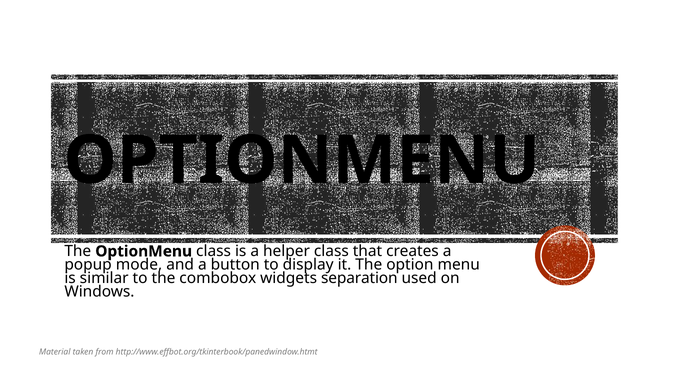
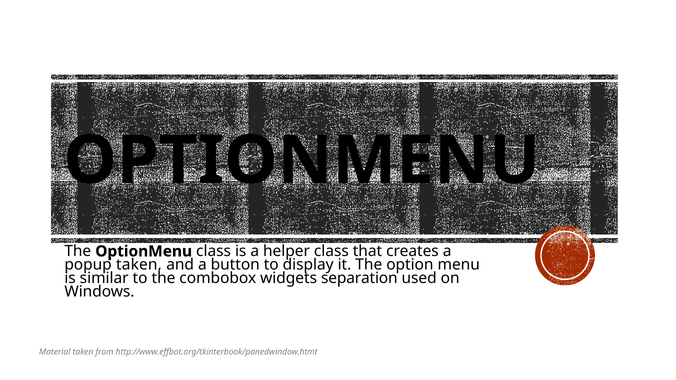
popup mode: mode -> taken (139, 265)
